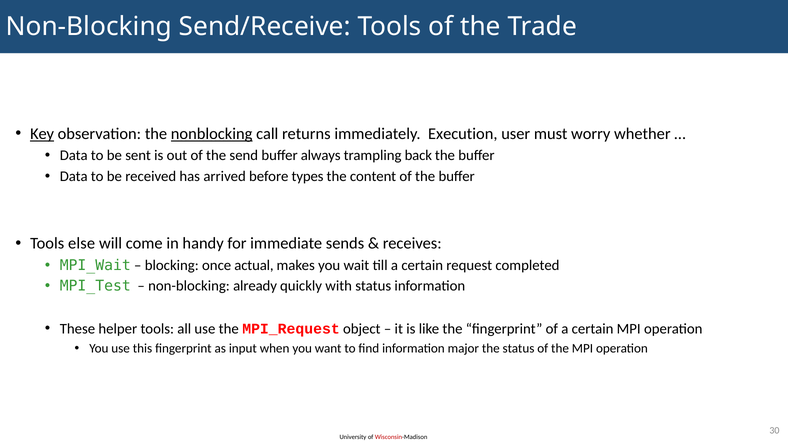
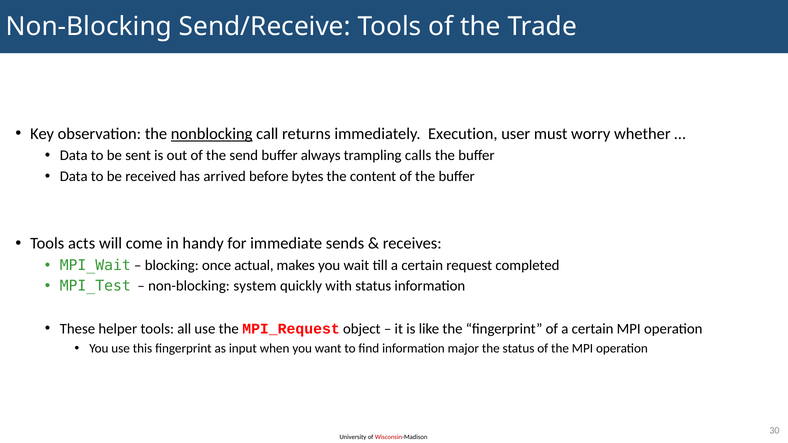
Key underline: present -> none (42, 134)
back: back -> calls (418, 156)
types: types -> bytes (308, 176)
else: else -> acts (82, 244)
already: already -> system (255, 286)
